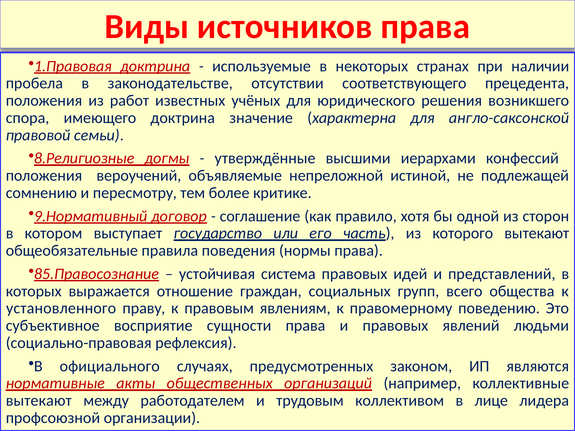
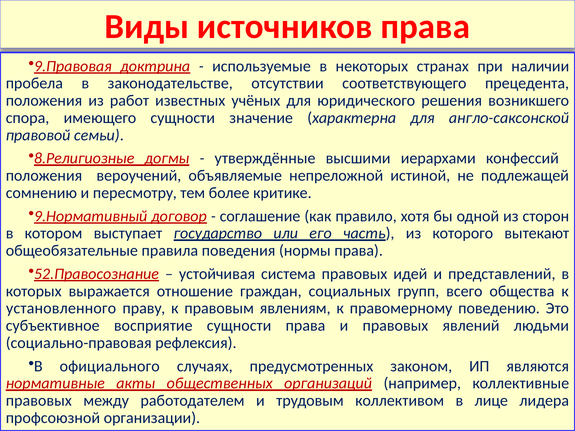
1.Правовая: 1.Правовая -> 9.Правовая (73, 66)
имеющего доктрина: доктрина -> сущности (183, 118)
85.Правосознание: 85.Правосознание -> 52.Правосознание (96, 274)
вытекают: вытекают -> правовых (39, 401)
